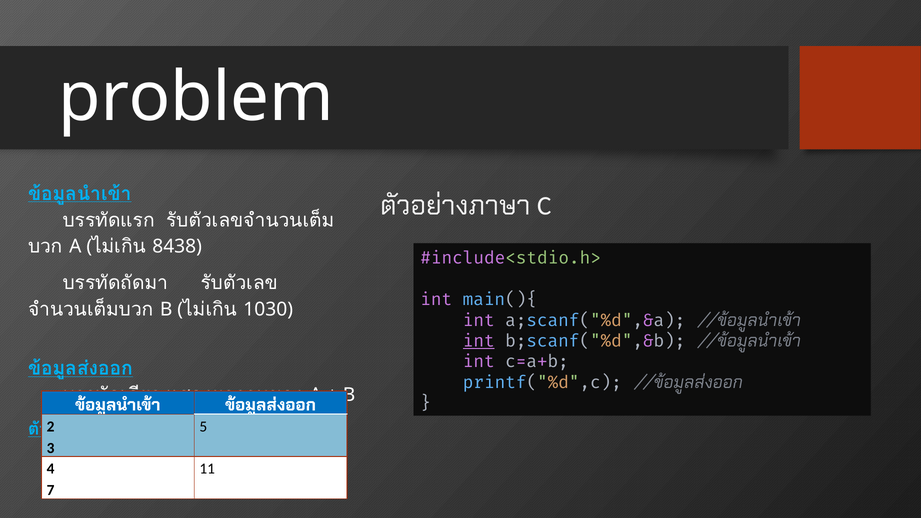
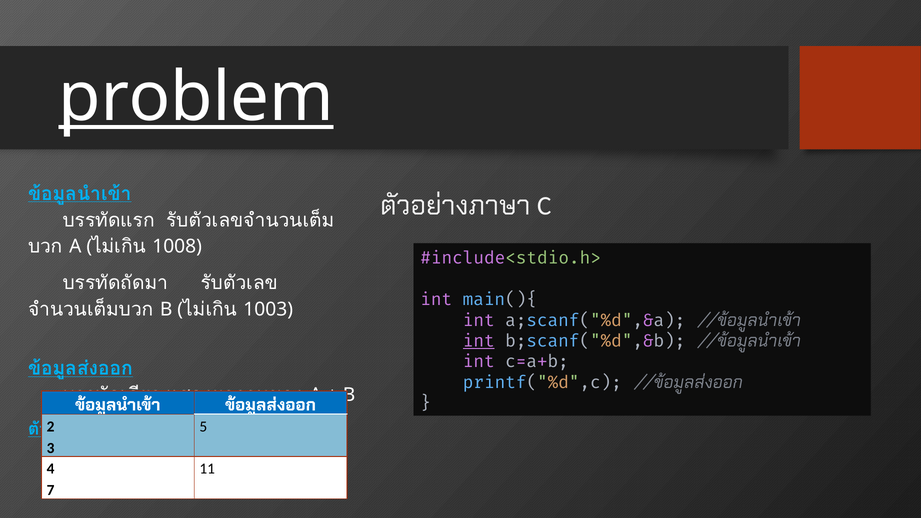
problem underline: none -> present (196, 97)
8438: 8438 -> 1008 (177, 247)
1030: 1030 -> 1003 (268, 309)
